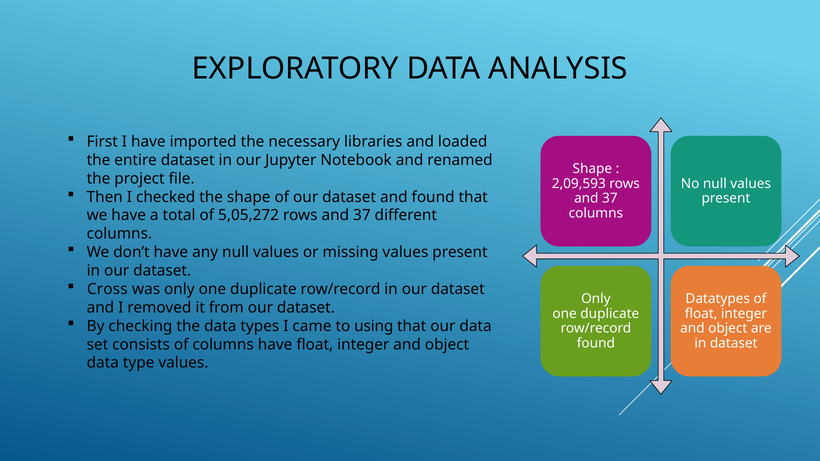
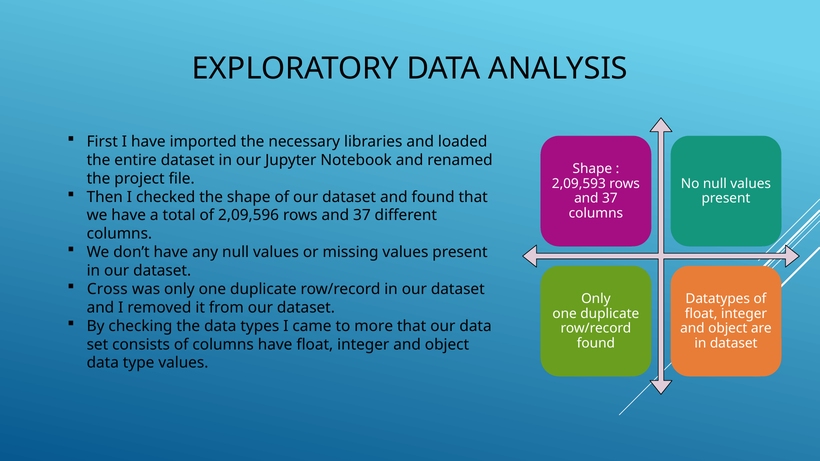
5,05,272: 5,05,272 -> 2,09,596 (249, 216)
using: using -> more (374, 326)
